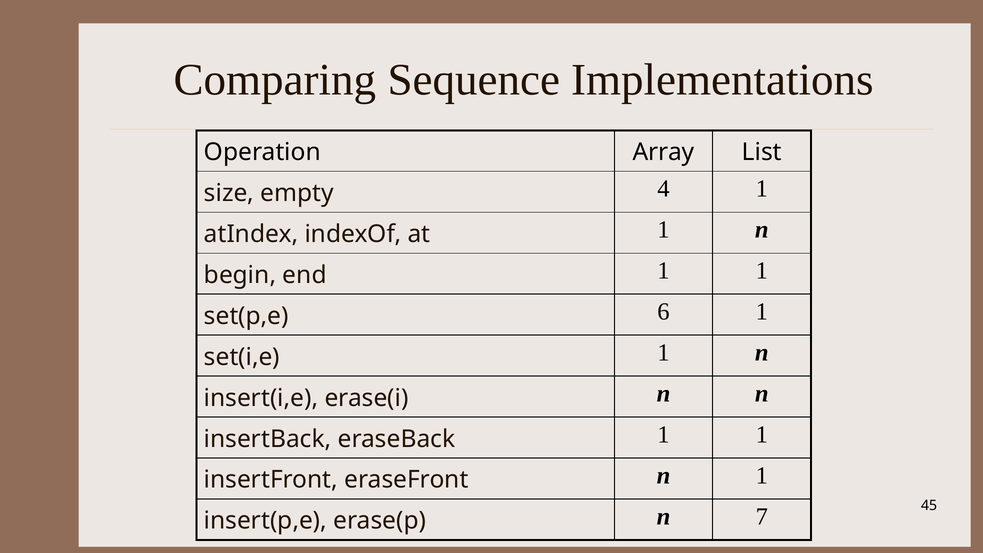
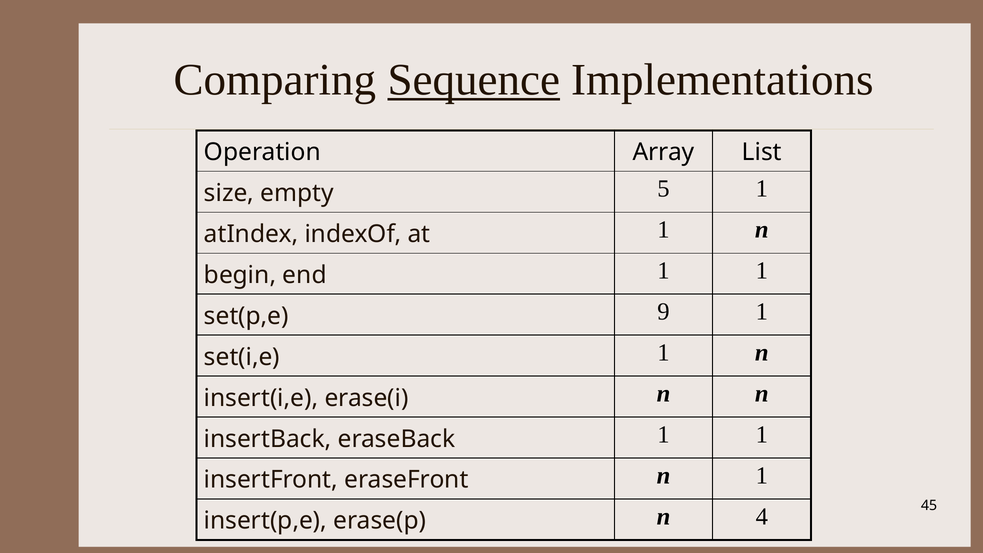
Sequence underline: none -> present (474, 80)
4: 4 -> 5 (664, 189)
6: 6 -> 9 (664, 312)
7: 7 -> 4 (762, 516)
